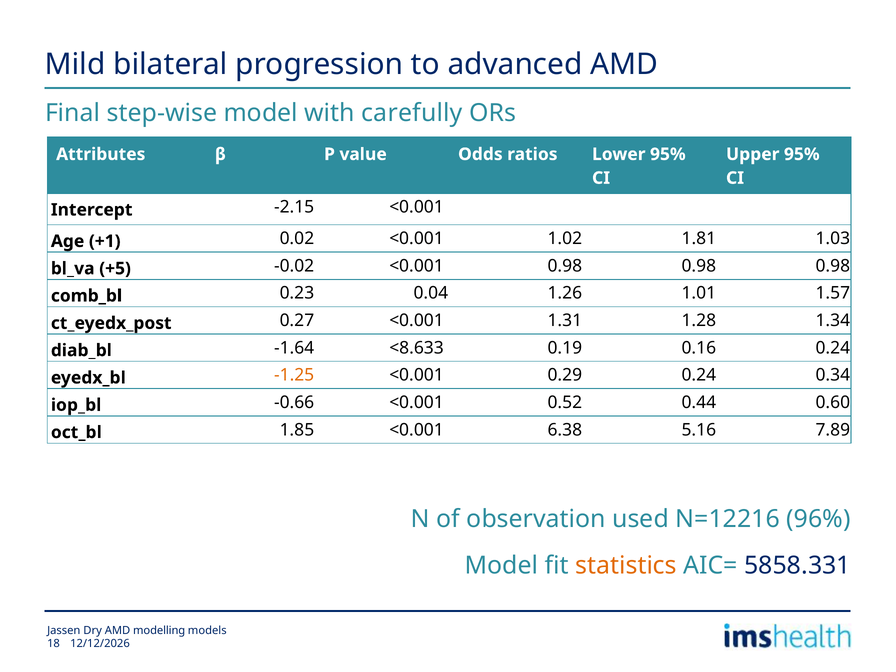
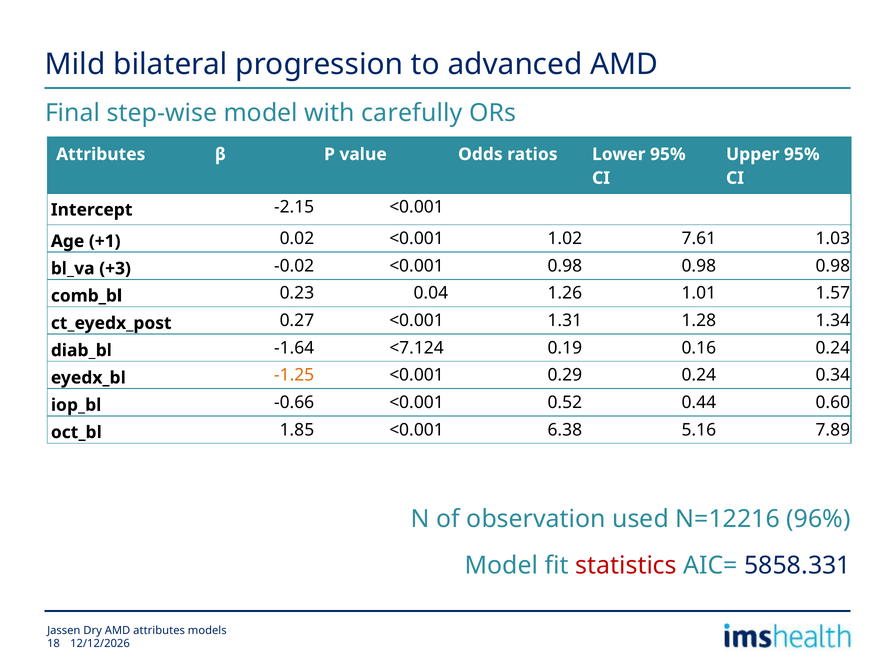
1.81: 1.81 -> 7.61 (699, 239)
+5: +5 -> +3 (115, 269)
<8.633: <8.633 -> <7.124 (417, 348)
statistics colour: orange -> red (626, 566)
AMD modelling: modelling -> attributes (159, 630)
